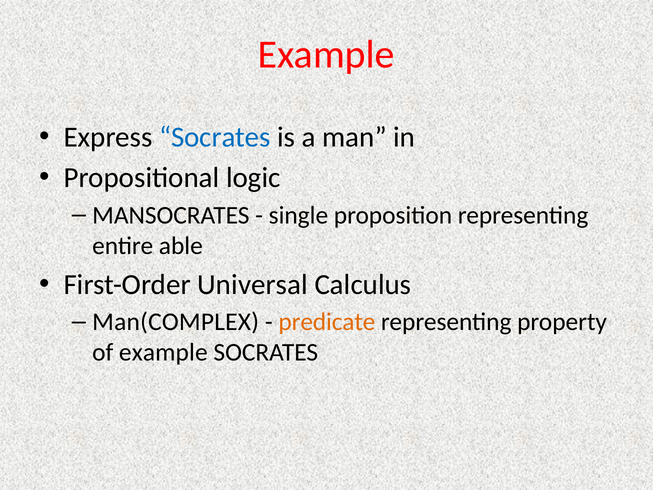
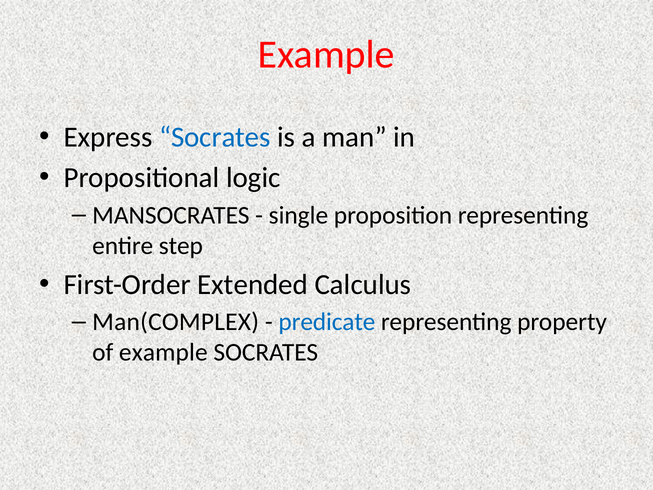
able: able -> step (181, 246)
Universal: Universal -> Extended (253, 284)
predicate colour: orange -> blue (327, 322)
